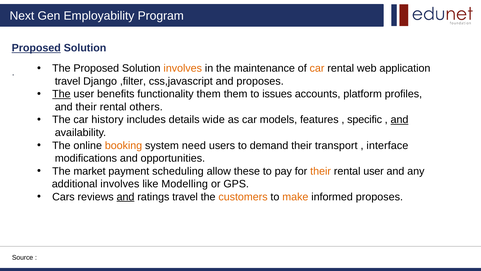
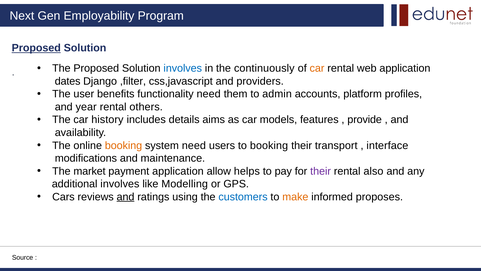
involves colour: orange -> blue (183, 68)
maintenance: maintenance -> continuously (264, 68)
travel: travel -> dates (68, 81)
and proposes: proposes -> providers (260, 81)
The underline: present -> none (61, 94)
functionality them: them -> need (209, 94)
issues: issues -> admin (277, 94)
and their: their -> year (86, 107)
wide: wide -> aims (214, 120)
specific: specific -> provide (365, 120)
and underline: present -> none (400, 120)
to demand: demand -> booking (269, 145)
opportunities: opportunities -> maintenance (173, 158)
payment scheduling: scheduling -> application (178, 171)
these: these -> helps (247, 171)
their colour: orange -> purple (321, 171)
rental user: user -> also (373, 171)
ratings travel: travel -> using (185, 197)
customers colour: orange -> blue (243, 197)
